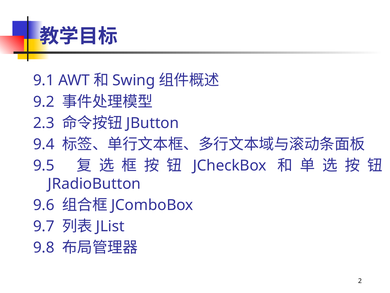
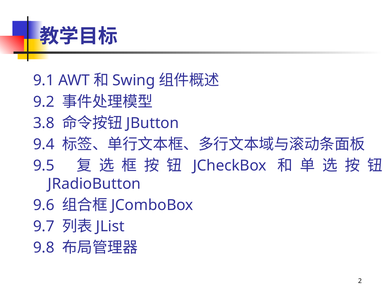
2.3: 2.3 -> 3.8 (44, 123)
